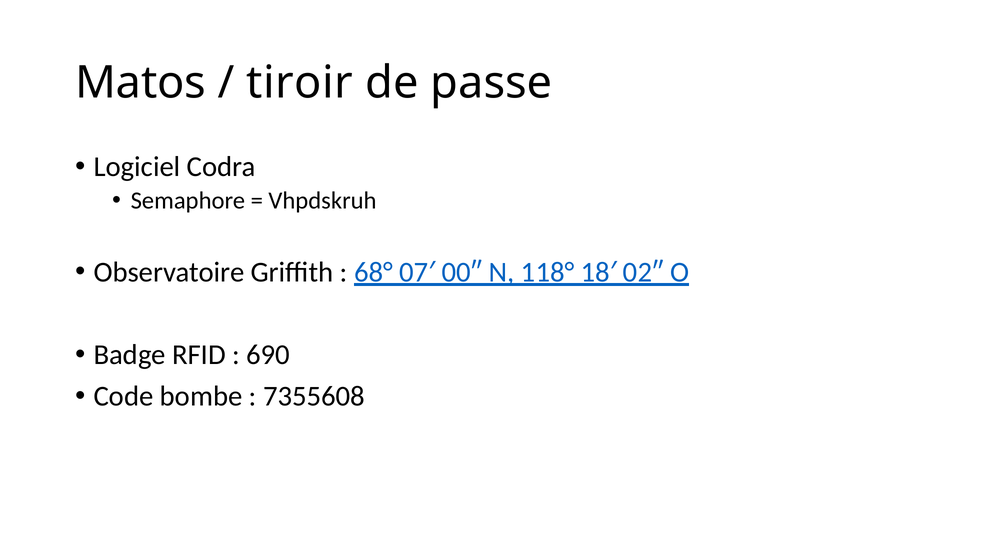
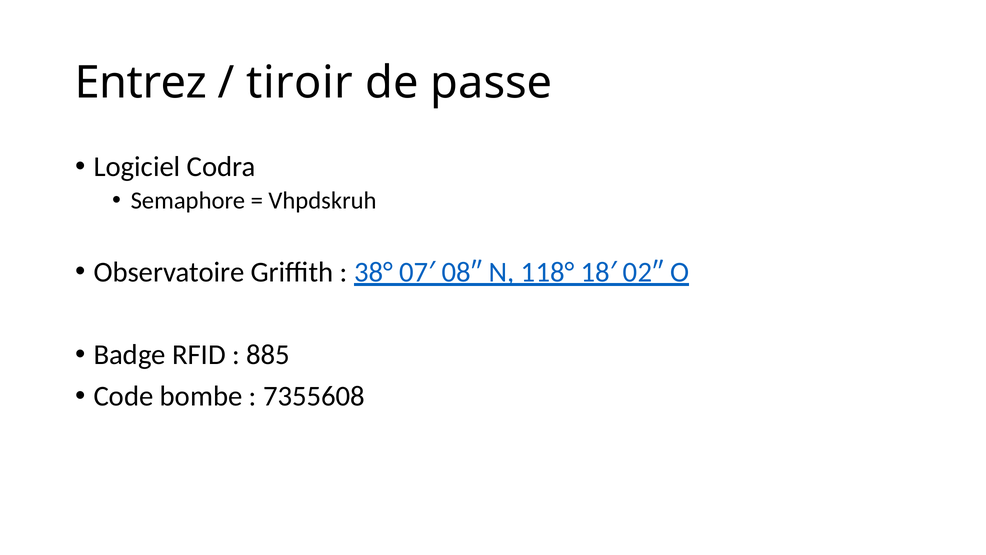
Matos: Matos -> Entrez (141, 83)
68°: 68° -> 38° (374, 272)
00″: 00″ -> 08″ (462, 272)
690: 690 -> 885 (268, 355)
